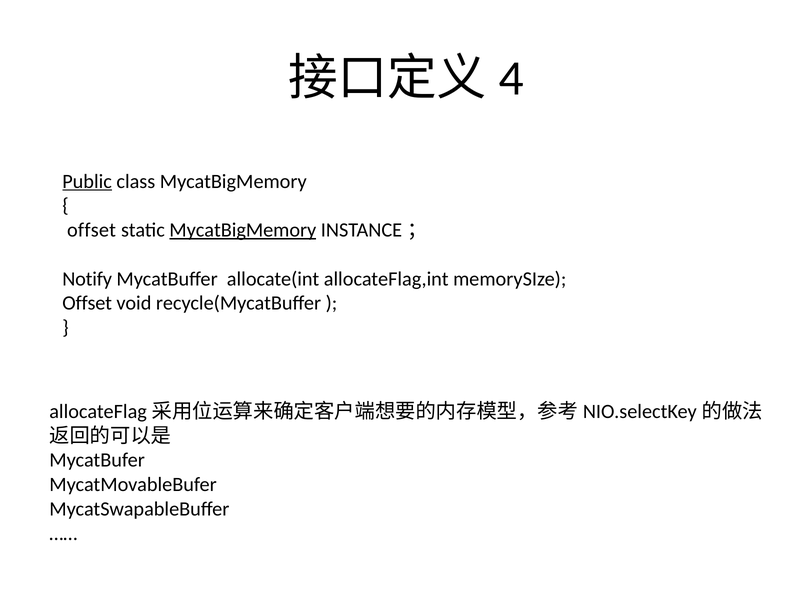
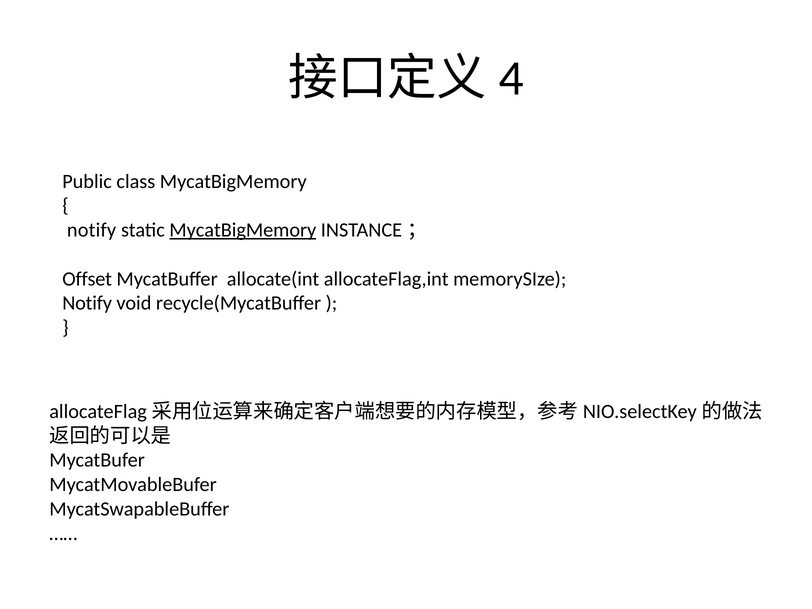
Public underline: present -> none (87, 181)
offset: offset -> notify (92, 230)
Notify: Notify -> Offset (87, 279)
Offset: Offset -> Notify (87, 303)
